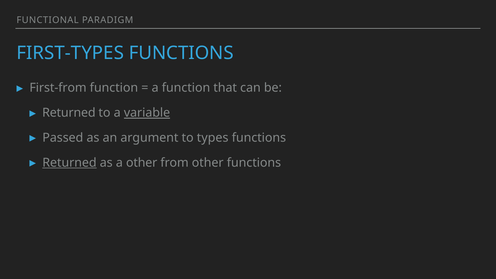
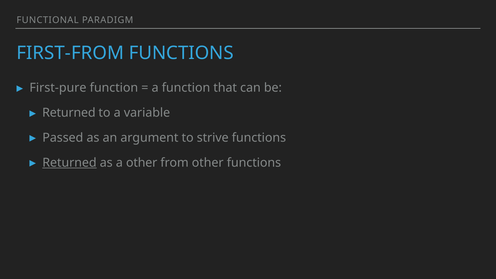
FIRST-TYPES: FIRST-TYPES -> FIRST-FROM (70, 53)
First-from: First-from -> First-pure (58, 88)
variable underline: present -> none (147, 113)
types: types -> strive (213, 138)
